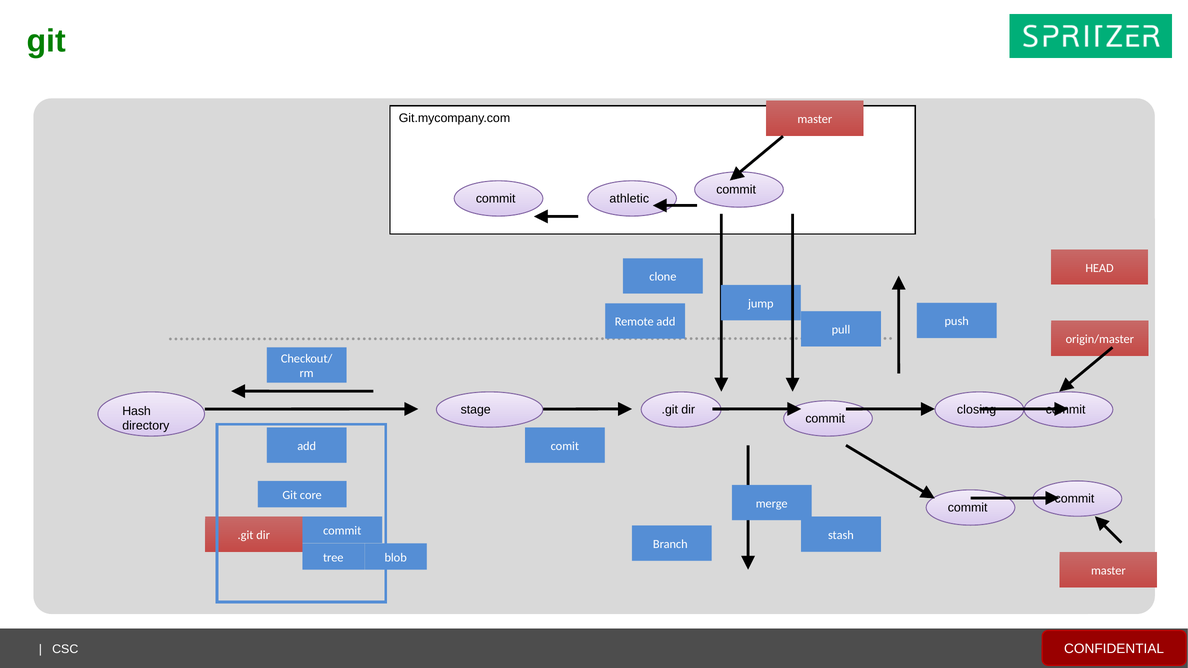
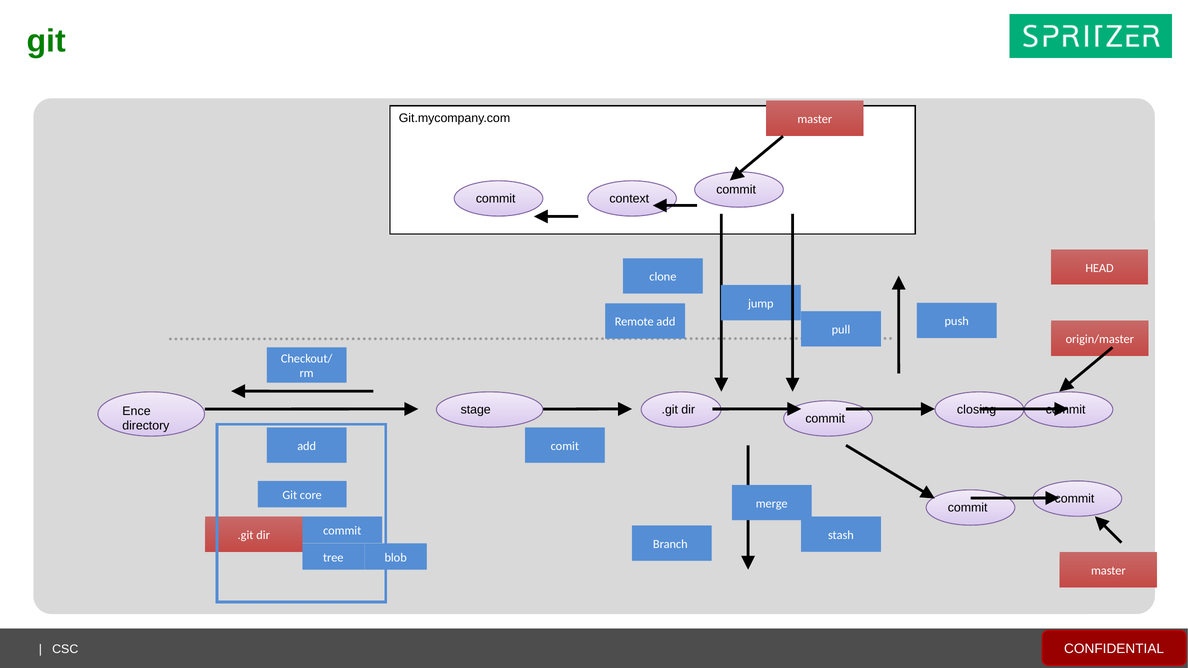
athletic: athletic -> context (629, 199)
Hash: Hash -> Ence (136, 411)
